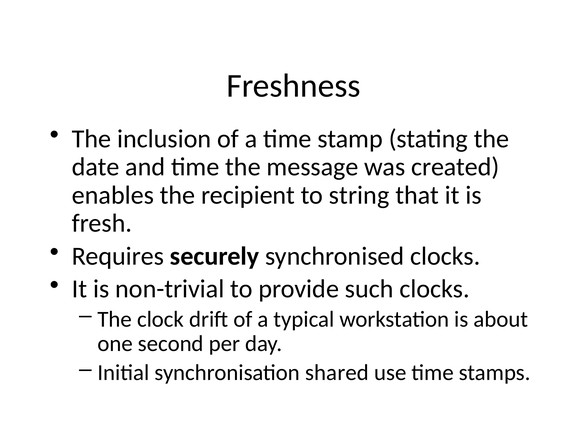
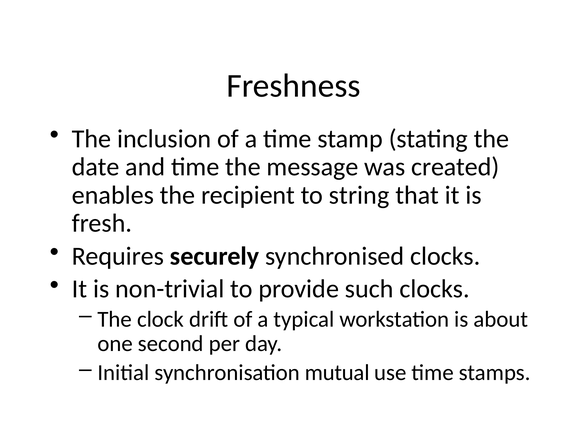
shared: shared -> mutual (337, 373)
